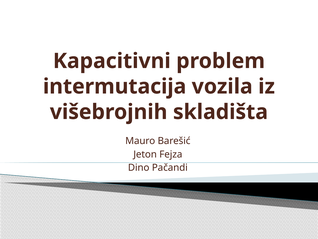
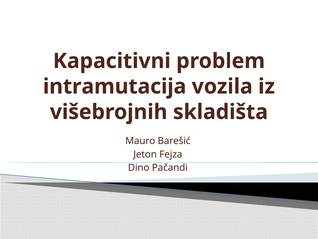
intermutacija: intermutacija -> intramutacija (115, 86)
